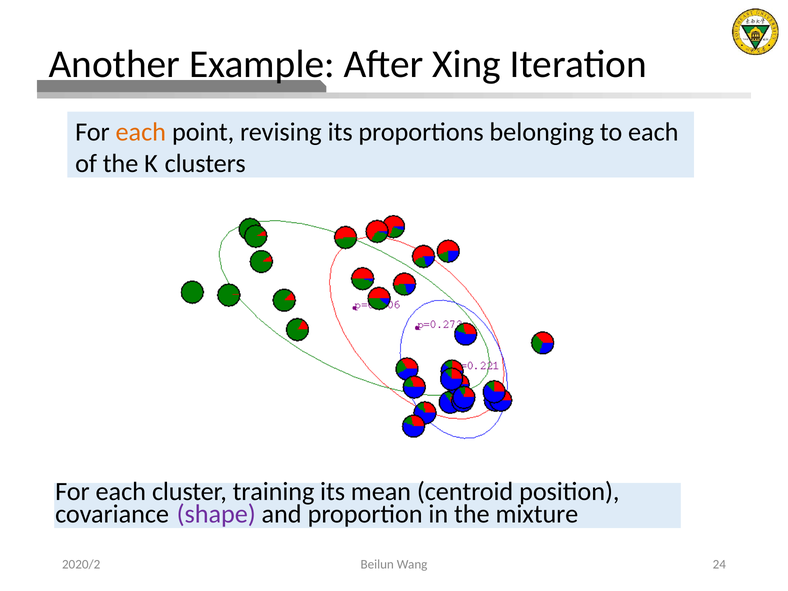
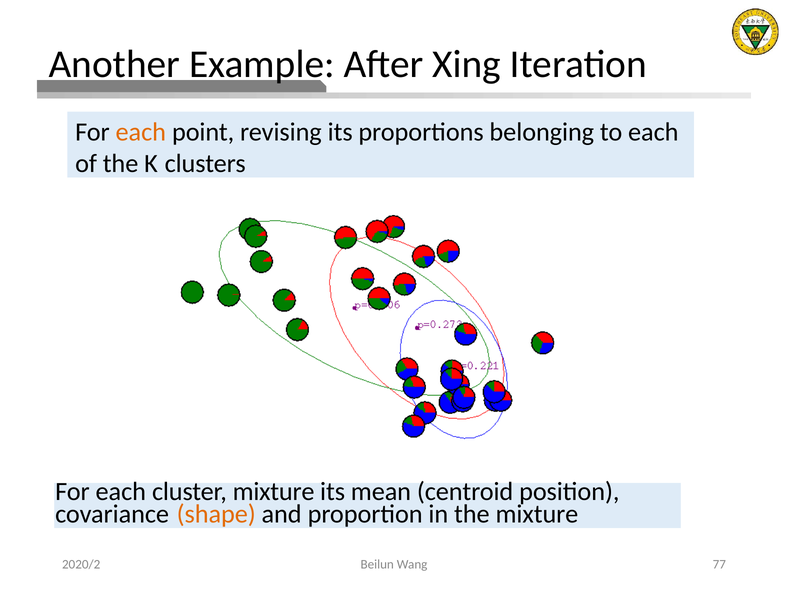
cluster training: training -> mixture (274, 492)
shape colour: purple -> orange (216, 514)
24: 24 -> 77 (719, 564)
